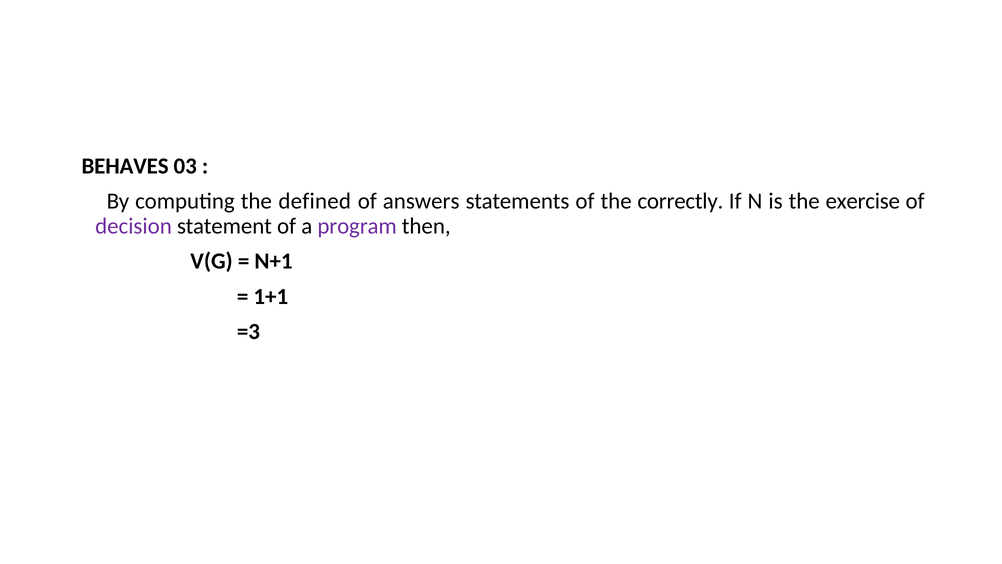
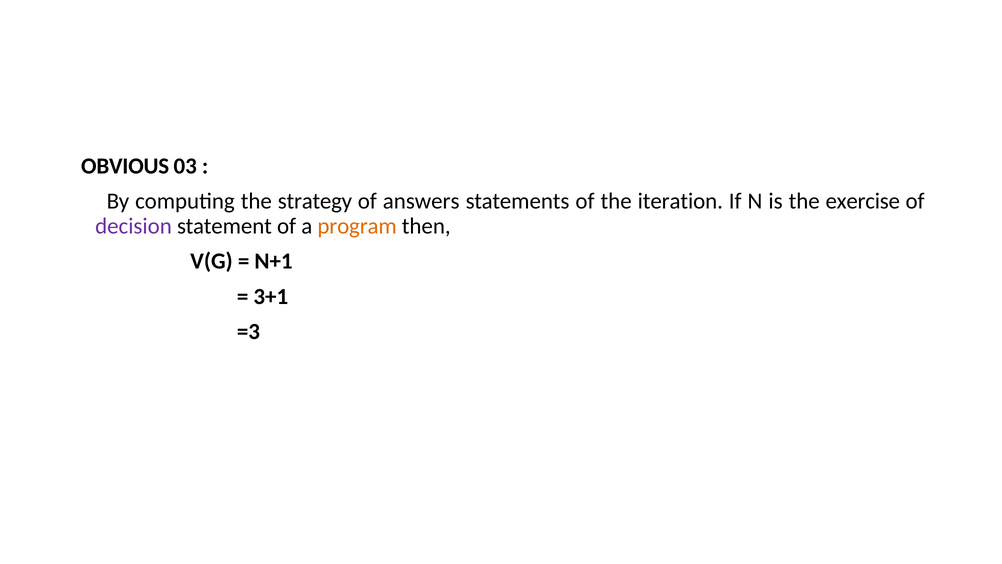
BEHAVES: BEHAVES -> OBVIOUS (125, 166)
defined: defined -> strategy (315, 201)
correctly: correctly -> iteration (680, 201)
program colour: purple -> orange (357, 226)
1+1: 1+1 -> 3+1 (271, 296)
